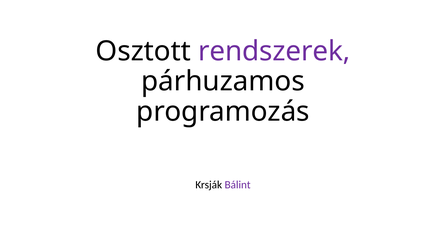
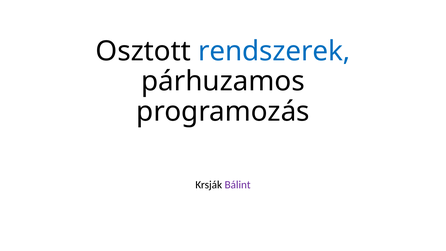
rendszerek colour: purple -> blue (274, 51)
